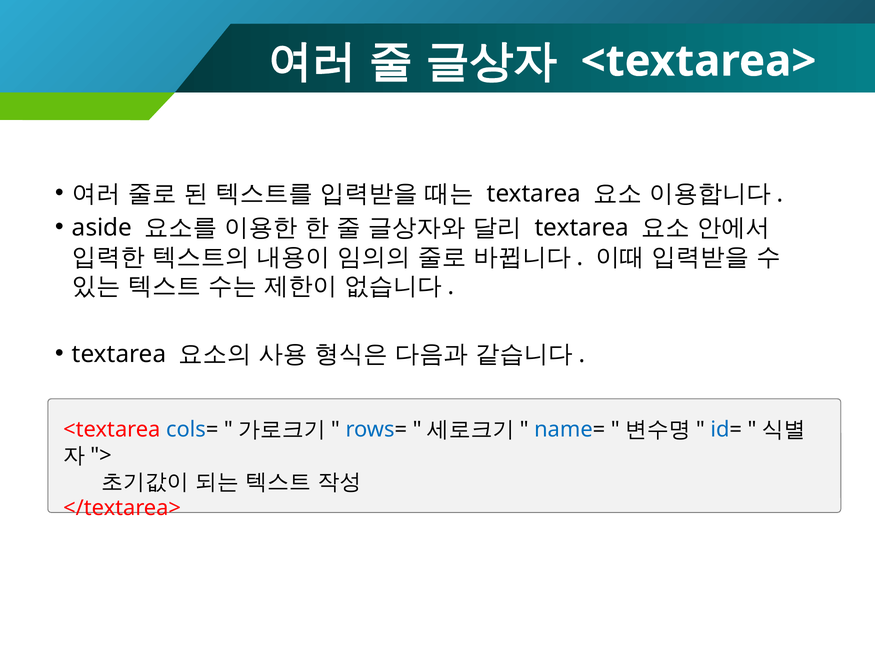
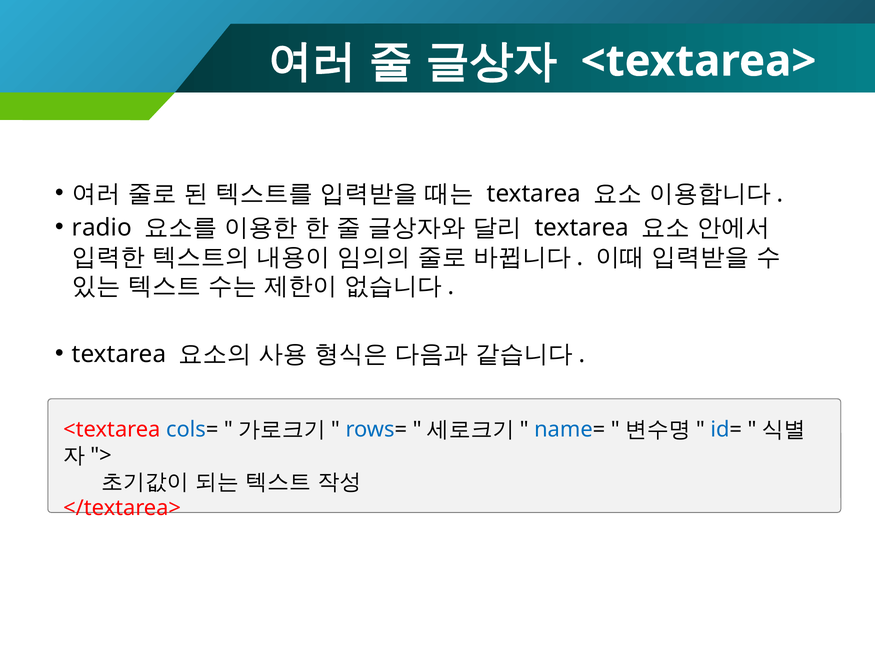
aside: aside -> radio (102, 228)
